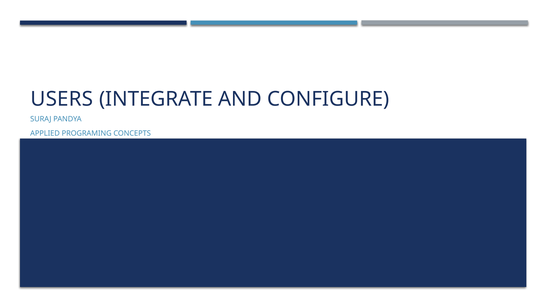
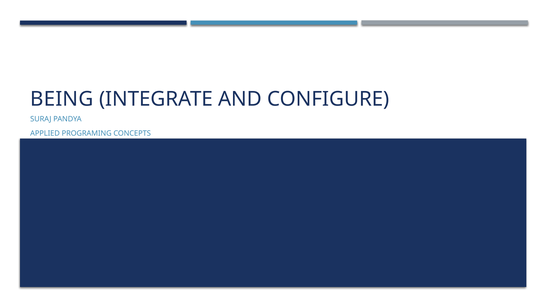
USERS: USERS -> BEING (62, 99)
